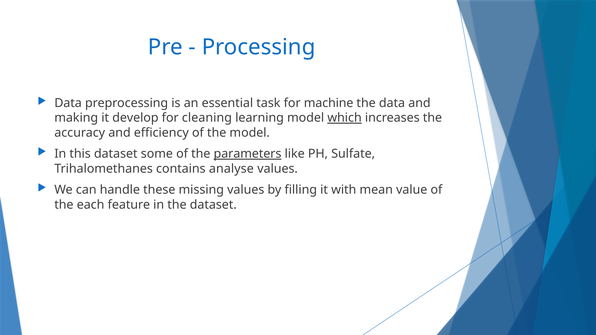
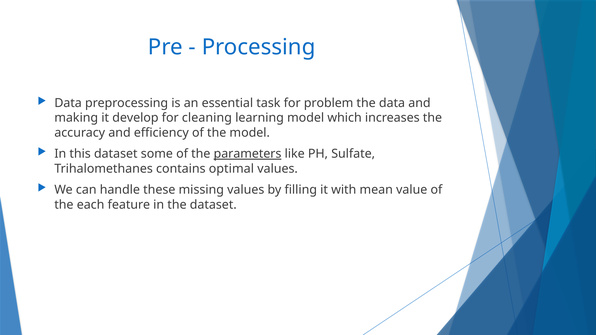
machine: machine -> problem (329, 103)
which underline: present -> none (345, 118)
analyse: analyse -> optimal (231, 169)
